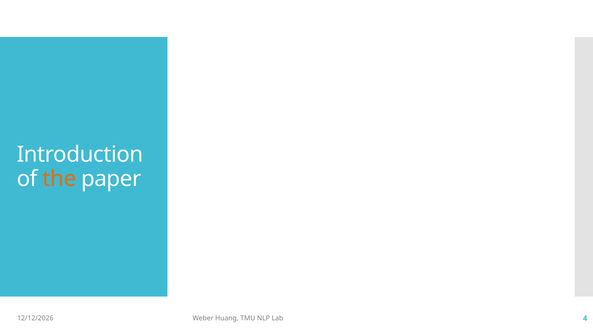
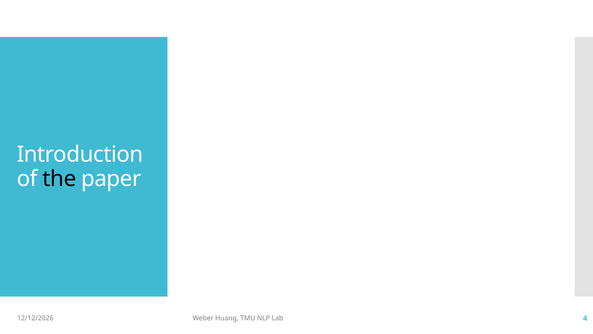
the colour: orange -> black (59, 178)
